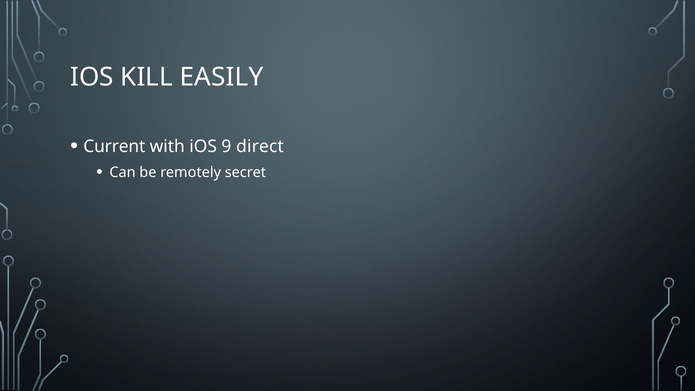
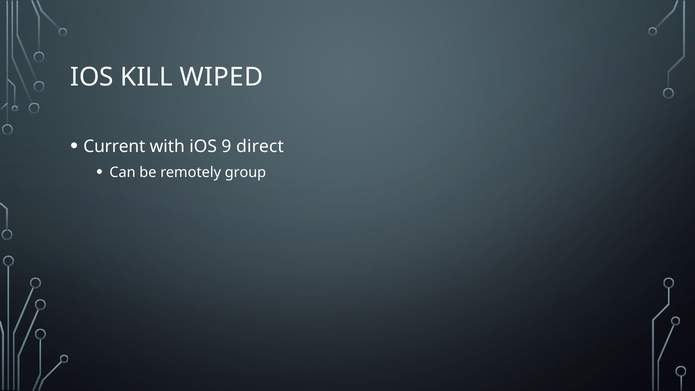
EASILY: EASILY -> WIPED (221, 77)
secret: secret -> group (245, 173)
